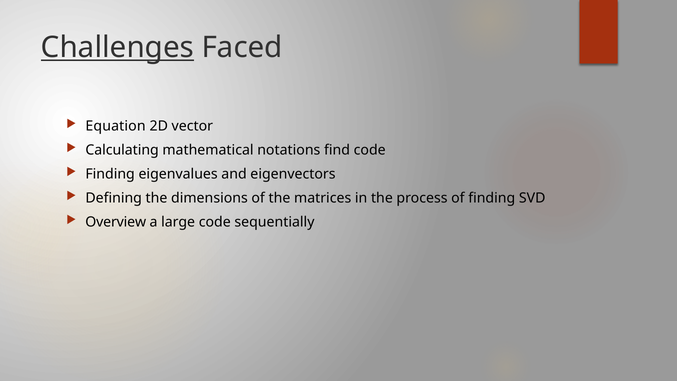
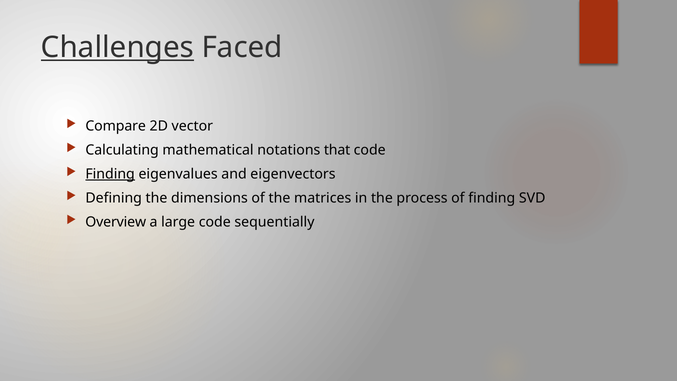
Equation: Equation -> Compare (116, 126)
find: find -> that (337, 150)
Finding underline: none -> present (110, 174)
